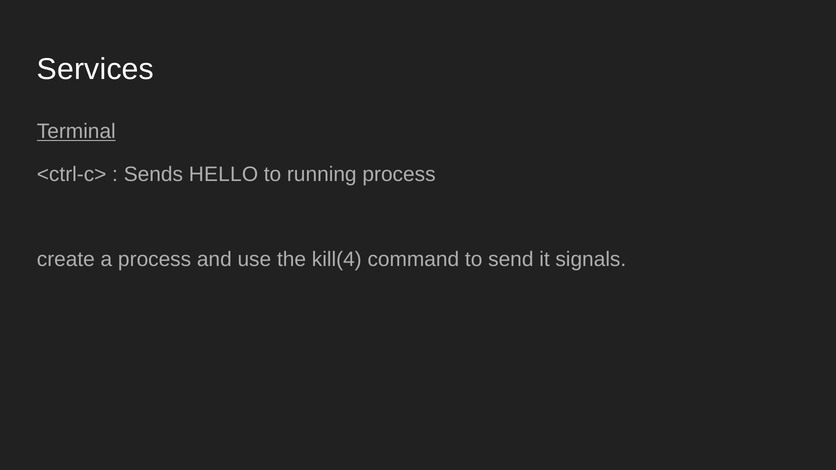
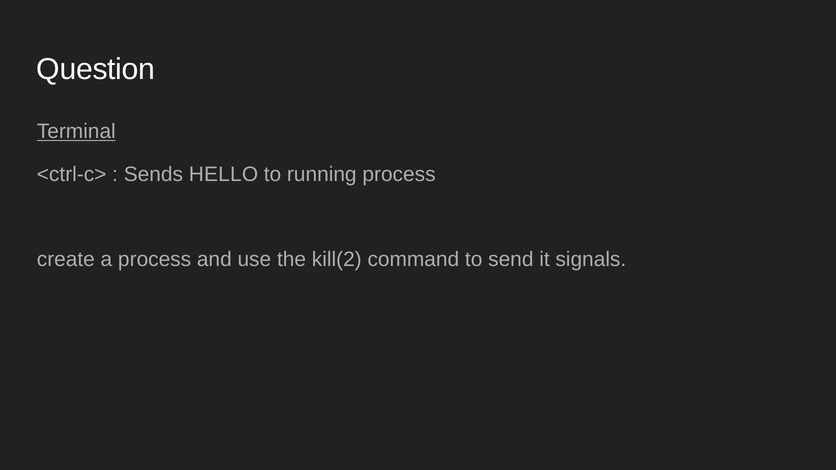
Services: Services -> Question (96, 69)
kill(4: kill(4 -> kill(2 (337, 260)
